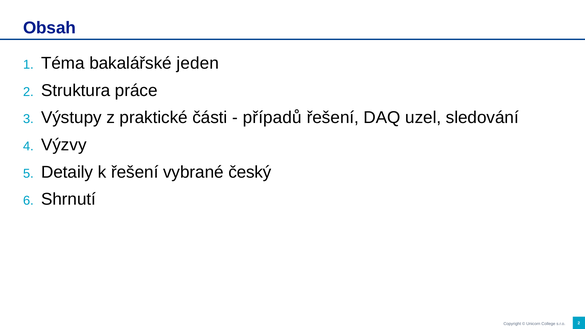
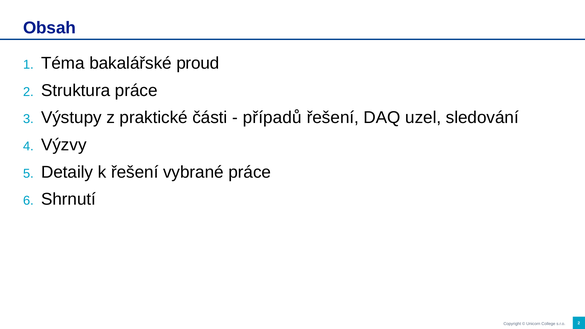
jeden: jeden -> proud (198, 63)
vybrané český: český -> práce (250, 172)
